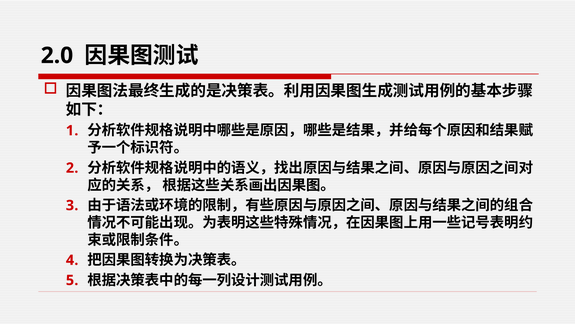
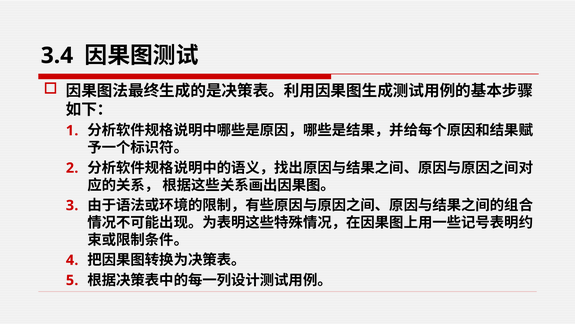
2.0: 2.0 -> 3.4 (57, 55)
